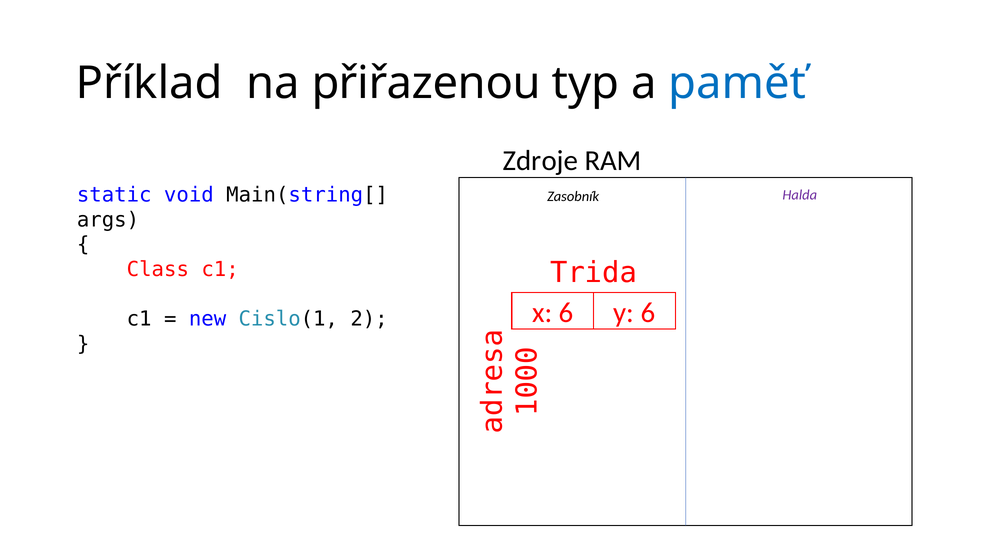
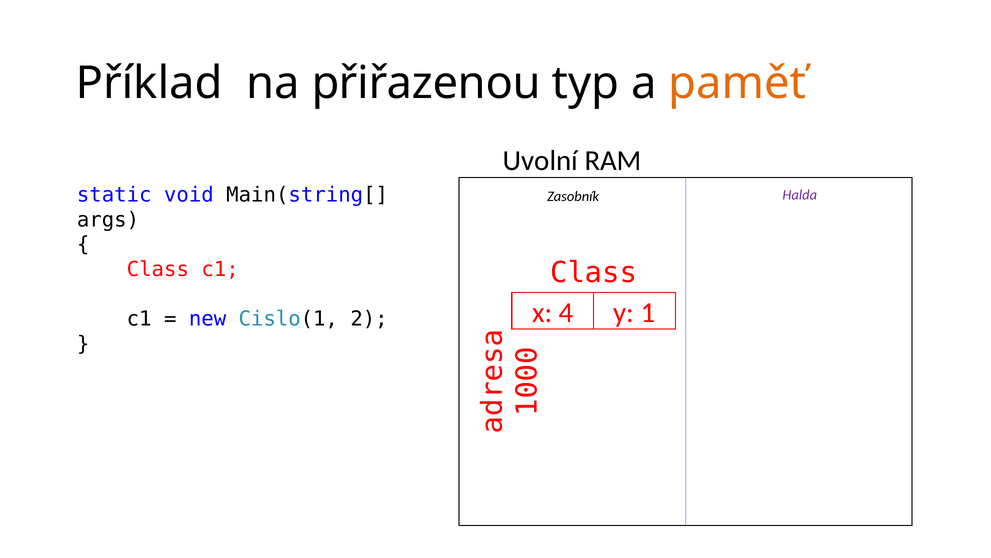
paměť colour: blue -> orange (737, 83)
Zdroje: Zdroje -> Uvolní (540, 160)
Trida: Trida -> Class (594, 272)
x 6: 6 -> 4 (566, 312)
y 6: 6 -> 1 (648, 312)
